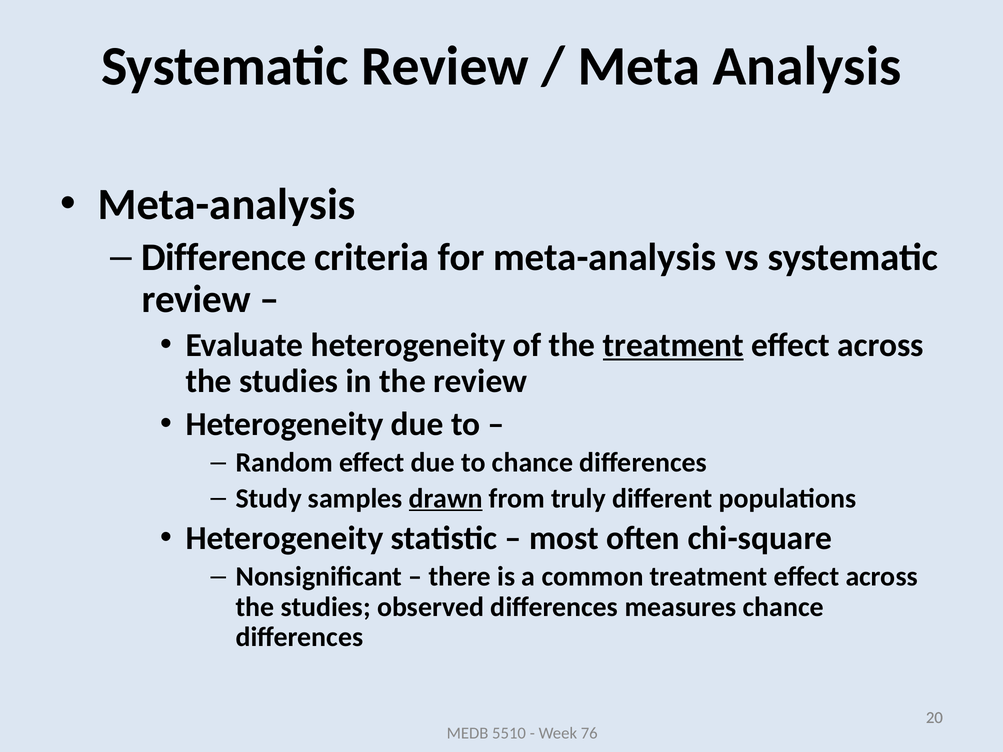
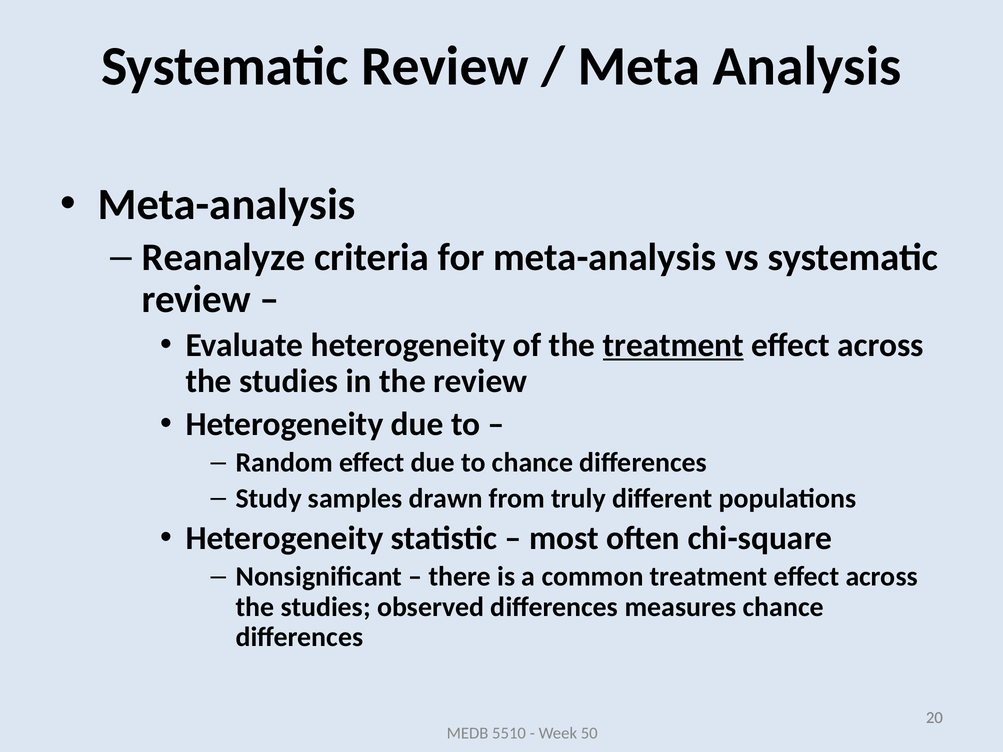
Difference: Difference -> Reanalyze (224, 257)
drawn underline: present -> none (446, 499)
76: 76 -> 50 (589, 733)
